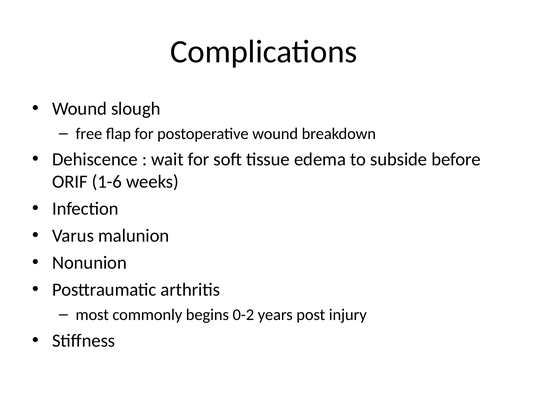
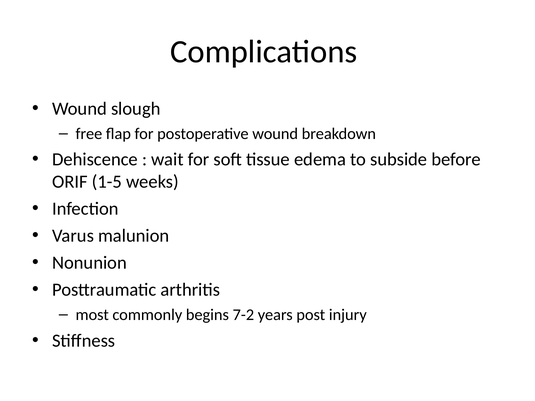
1-6: 1-6 -> 1-5 (107, 182)
0-2: 0-2 -> 7-2 (243, 315)
